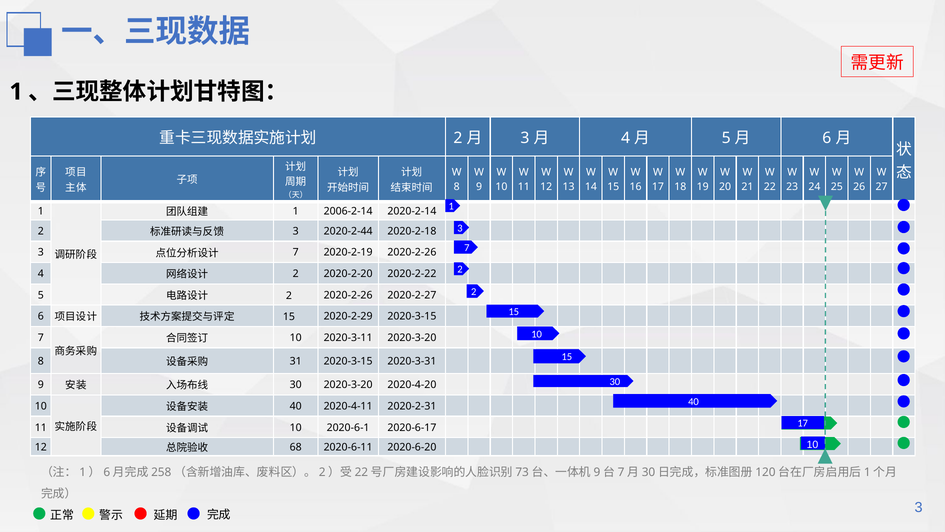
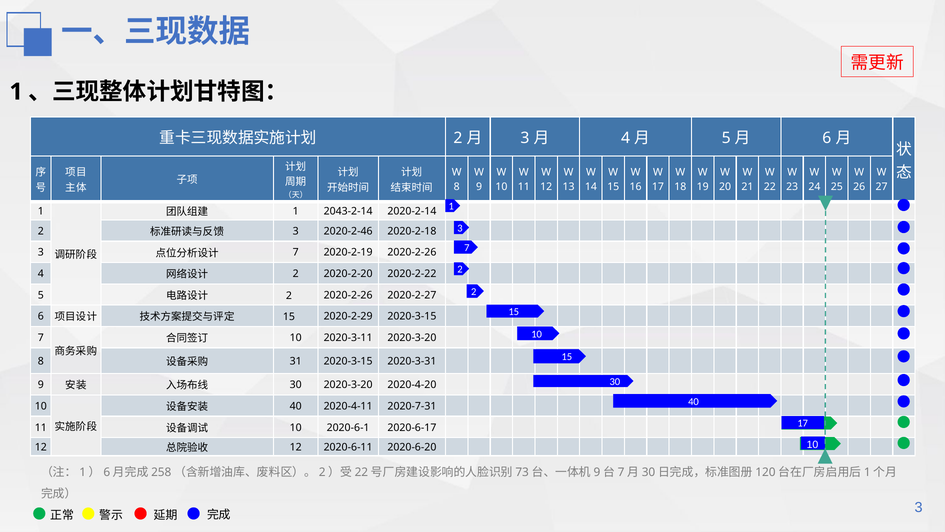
2006-2-14: 2006-2-14 -> 2043-2-14 (348, 211)
2020-2-44: 2020-2-44 -> 2020-2-46 (348, 231)
2020-2-31: 2020-2-31 -> 2020-7-31 (412, 406)
68: 68 -> 12 (296, 447)
